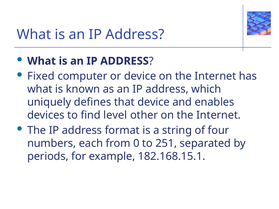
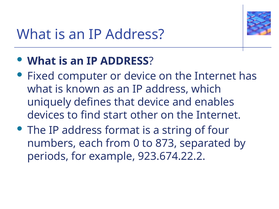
level: level -> start (115, 115)
251: 251 -> 873 (166, 143)
182.168.15.1: 182.168.15.1 -> 923.674.22.2 (172, 156)
